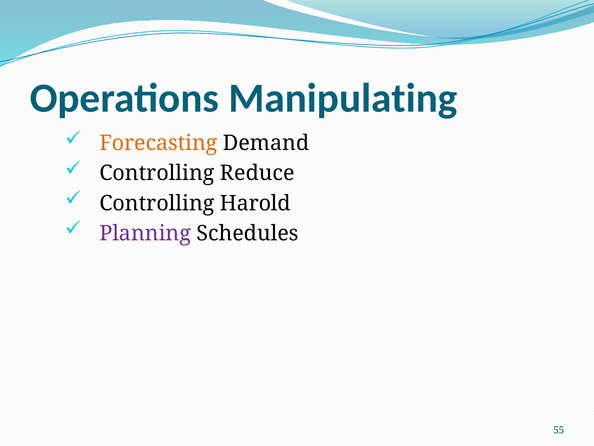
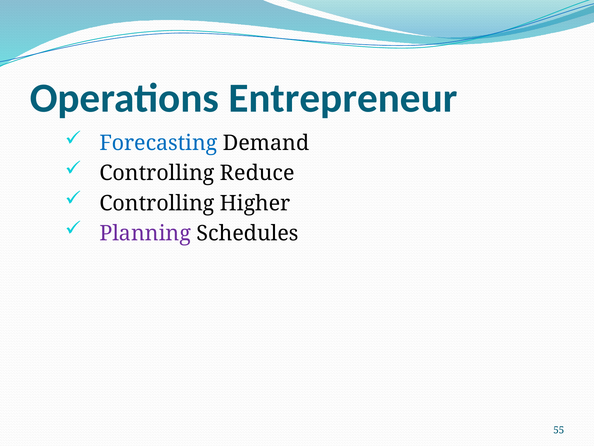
Manipulating: Manipulating -> Entrepreneur (343, 98)
Forecasting colour: orange -> blue (158, 143)
Harold: Harold -> Higher (255, 203)
